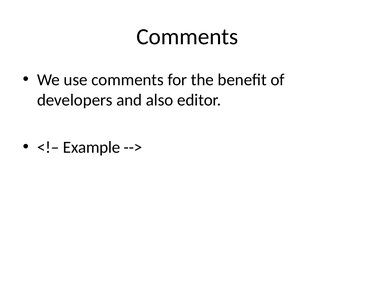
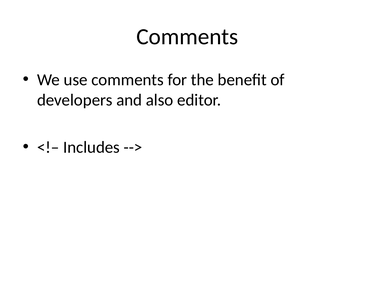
Example: Example -> Includes (91, 147)
